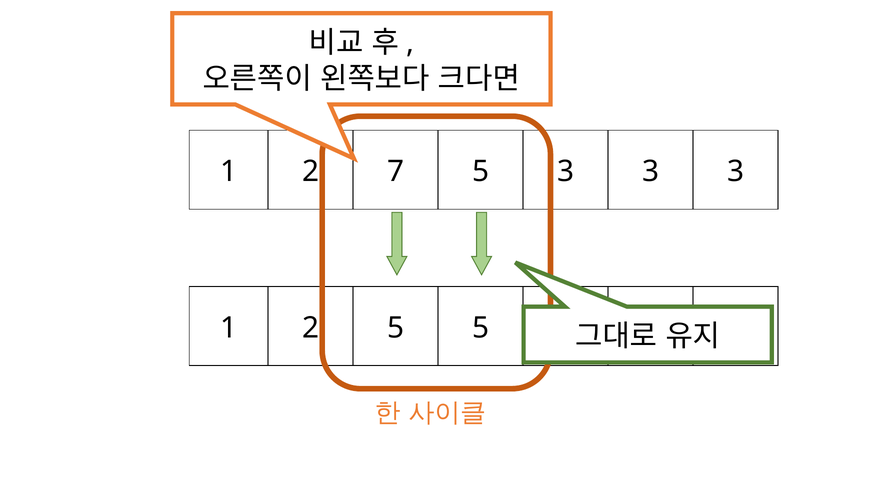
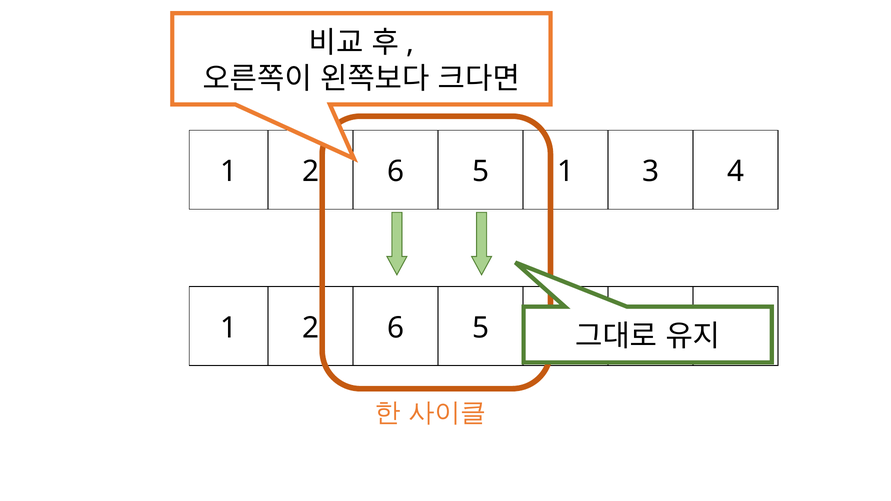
7: 7 -> 6 (396, 172)
5 3: 3 -> 1 (566, 172)
3: 3 -> 4 (736, 172)
5: 5 -> 6 (396, 328)
